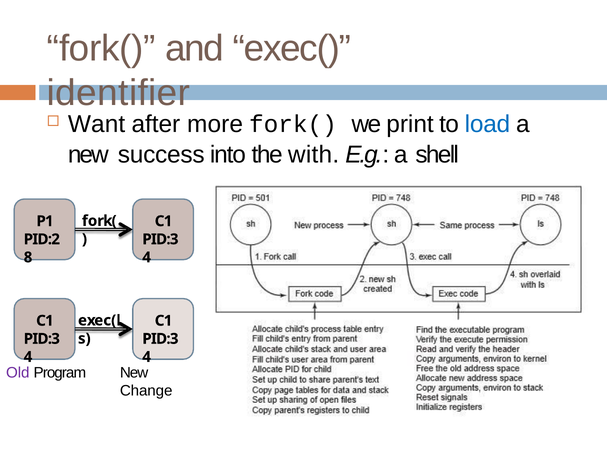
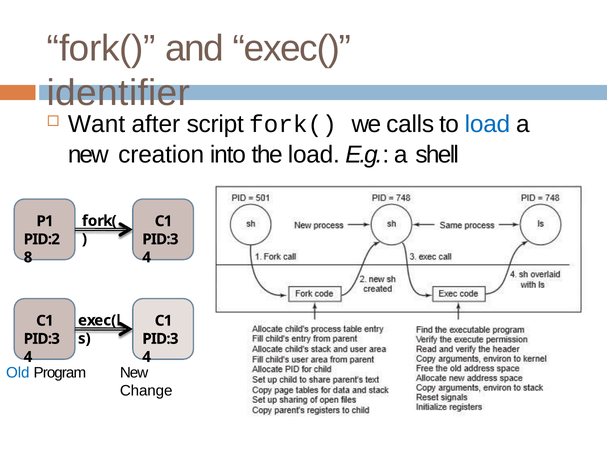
more: more -> script (215, 124)
print: print -> calls (410, 124)
success: success -> creation (161, 155)
the with: with -> load (314, 155)
Old colour: purple -> blue (18, 373)
